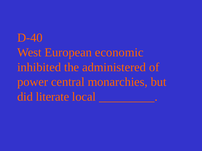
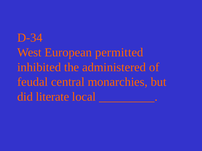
D-40: D-40 -> D-34 (30, 38)
economic: economic -> permitted (119, 53)
power: power -> feudal (33, 82)
